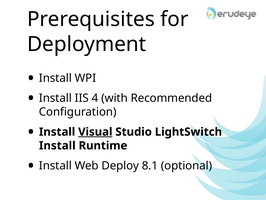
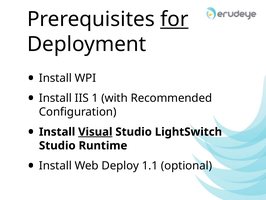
for underline: none -> present (174, 19)
4: 4 -> 1 (95, 98)
Install: Install -> Studio (57, 145)
8.1: 8.1 -> 1.1 (150, 165)
